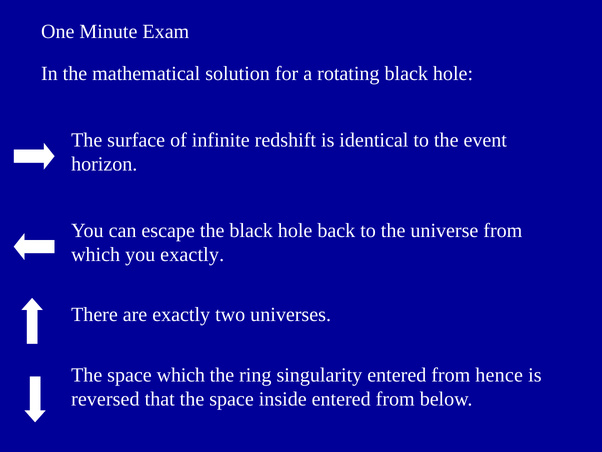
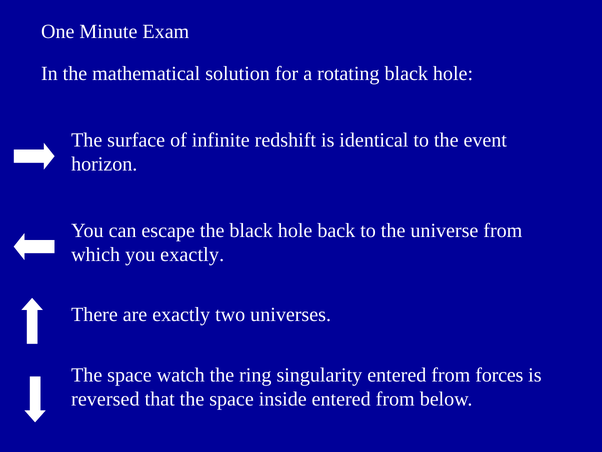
space which: which -> watch (181, 375)
hence: hence -> forces (499, 375)
